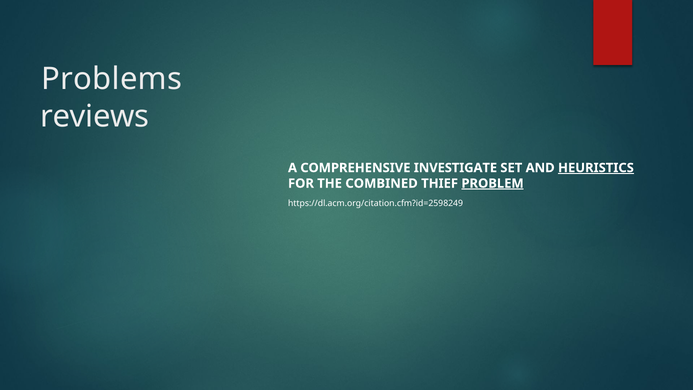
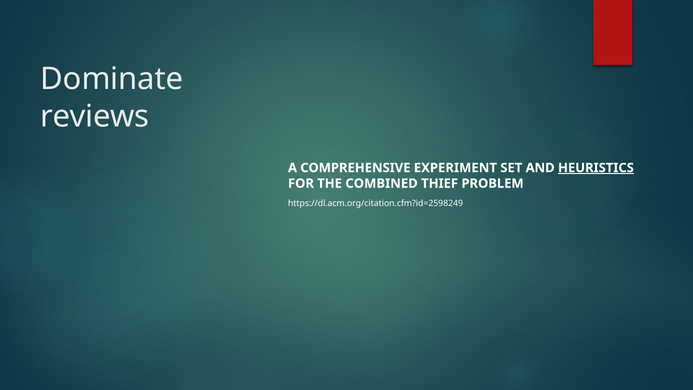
Problems: Problems -> Dominate (112, 79)
INVESTIGATE: INVESTIGATE -> EXPERIMENT (455, 168)
PROBLEM underline: present -> none (493, 183)
